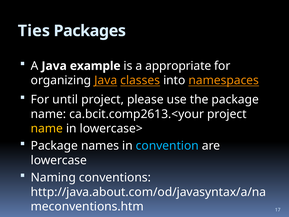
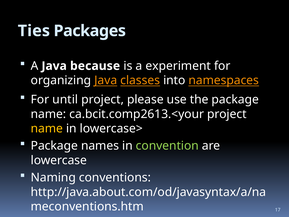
example: example -> because (95, 66)
appropriate: appropriate -> experiment (178, 66)
convention colour: light blue -> light green (167, 146)
